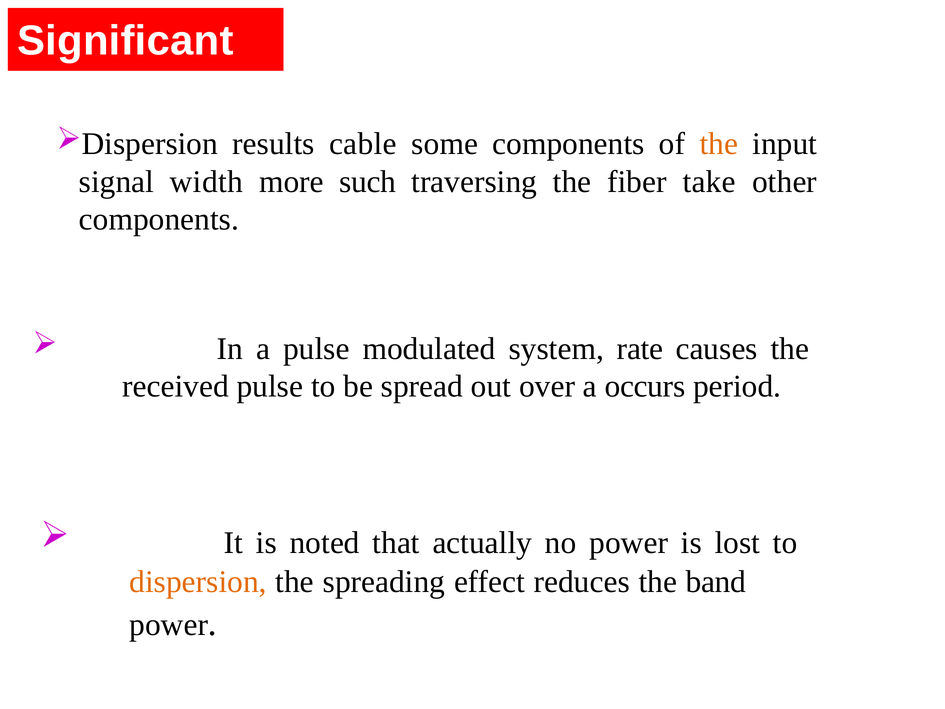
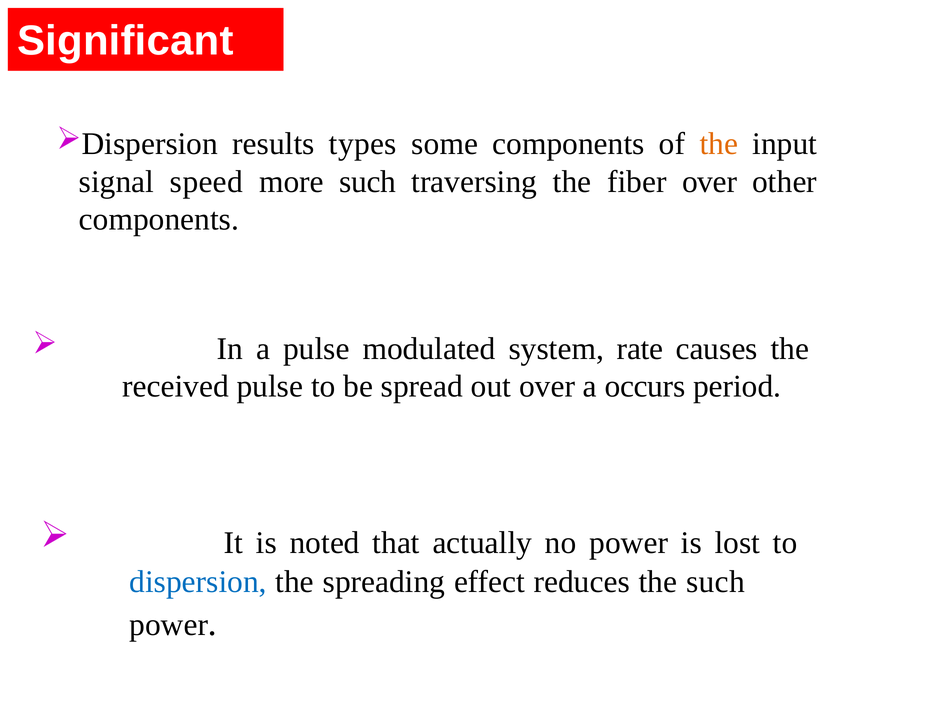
cable: cable -> types (363, 144)
width: width -> speed (206, 182)
fiber take: take -> over (710, 182)
dispersion colour: orange -> blue (198, 582)
the band: band -> such (716, 582)
